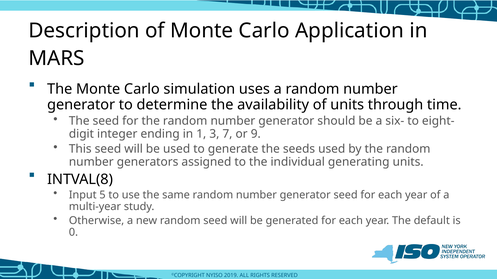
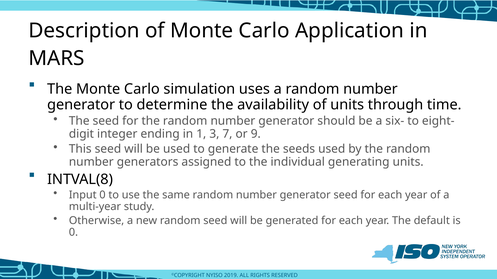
Input 5: 5 -> 0 (103, 195)
